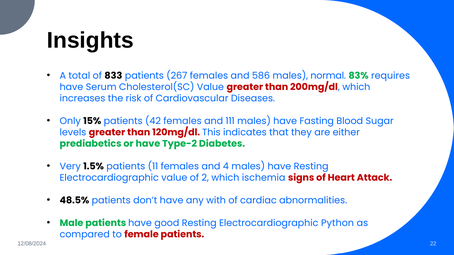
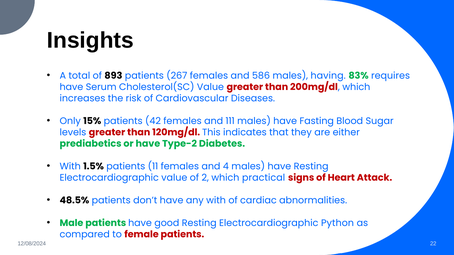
833: 833 -> 893 (113, 76)
normal: normal -> having (328, 76)
Very: Very -> With (70, 167)
ischemia: ischemia -> practical (264, 178)
